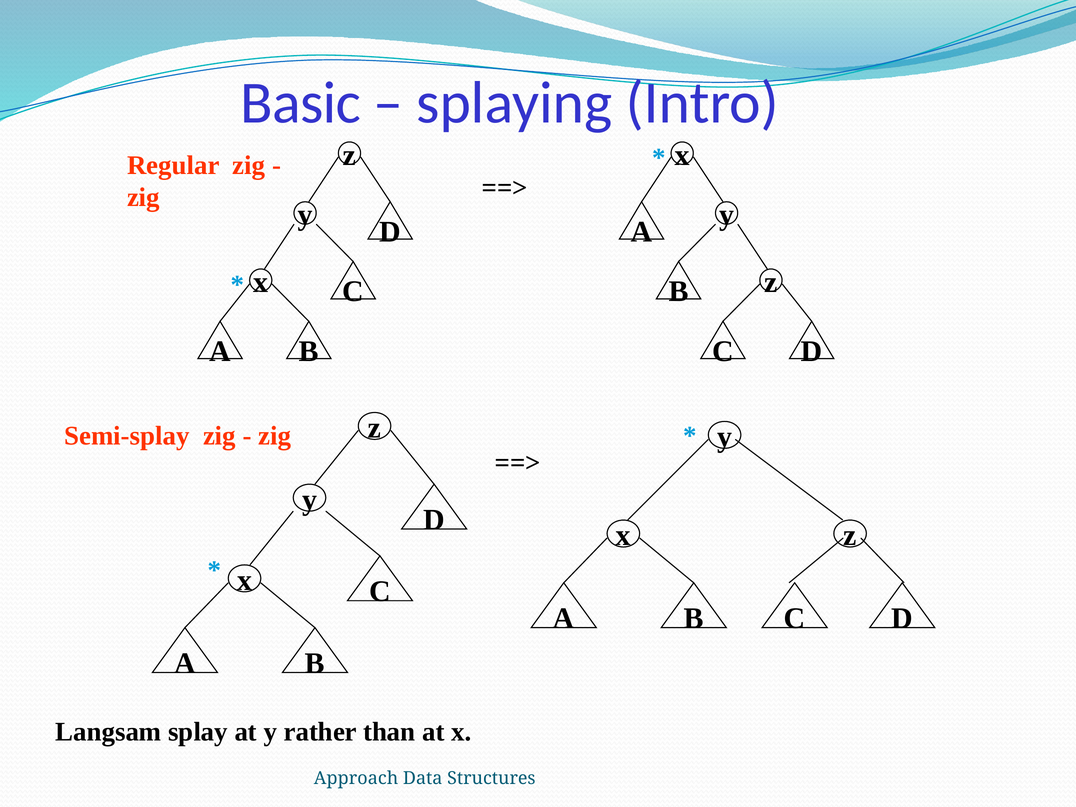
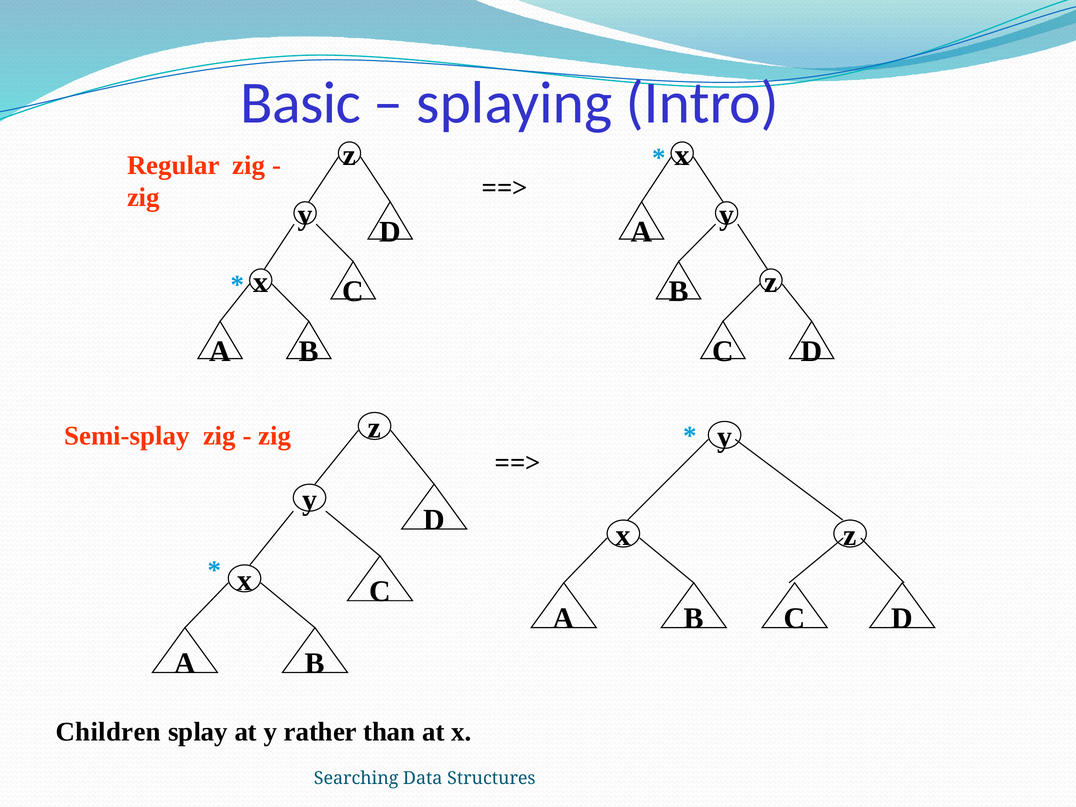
Langsam: Langsam -> Children (108, 732)
Approach: Approach -> Searching (356, 779)
